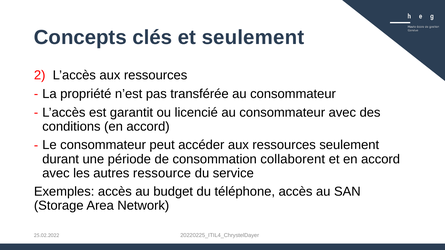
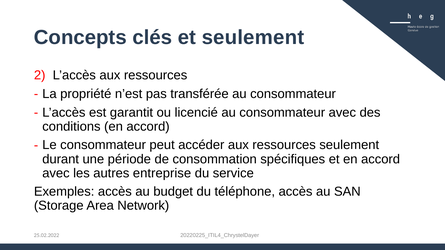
collaborent: collaborent -> spécifiques (293, 159)
ressource: ressource -> entreprise (162, 173)
